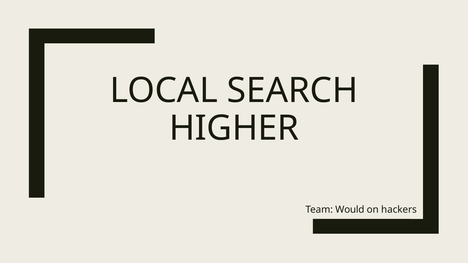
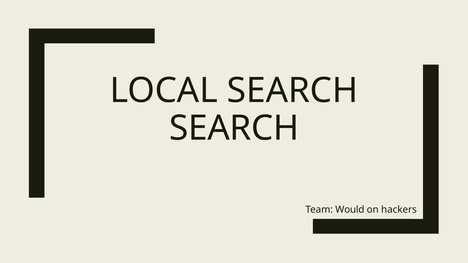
HIGHER: HIGHER -> SEARCH (234, 128)
